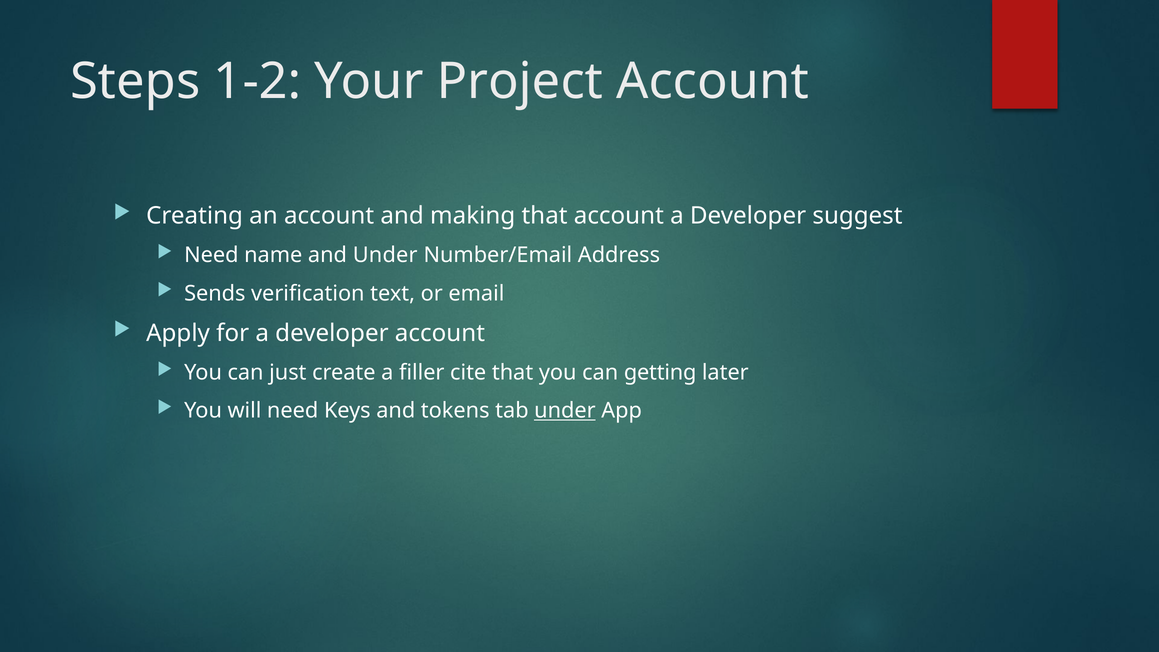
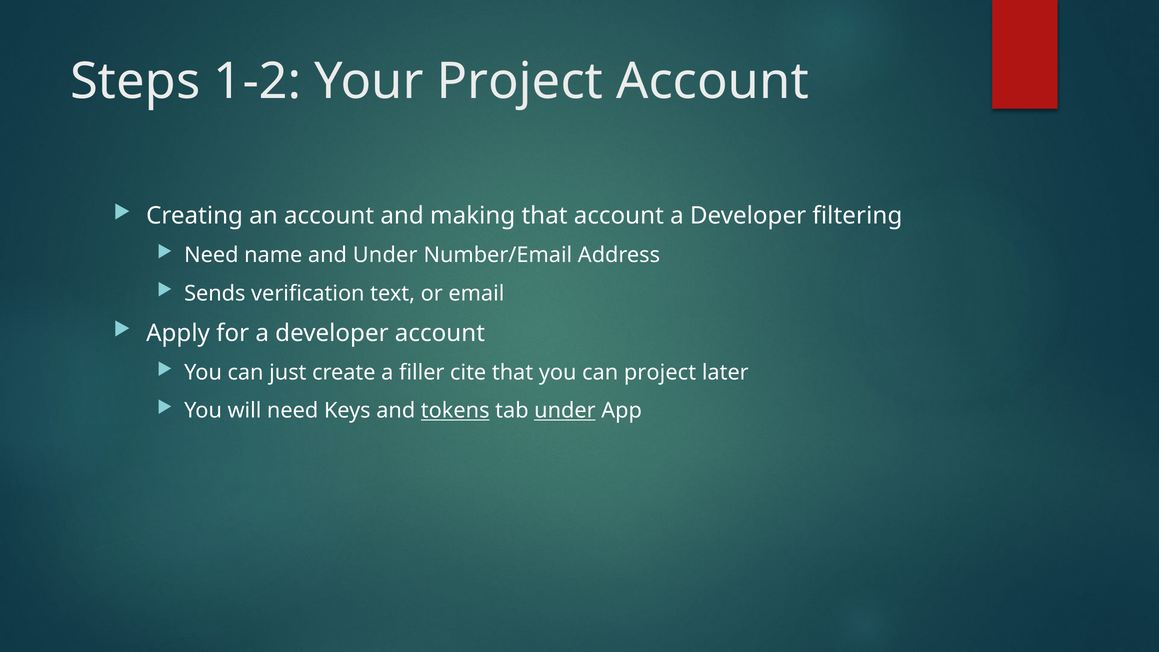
suggest: suggest -> filtering (857, 216)
can getting: getting -> project (660, 373)
tokens underline: none -> present (455, 411)
